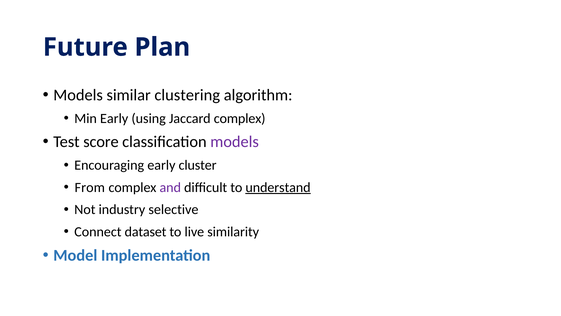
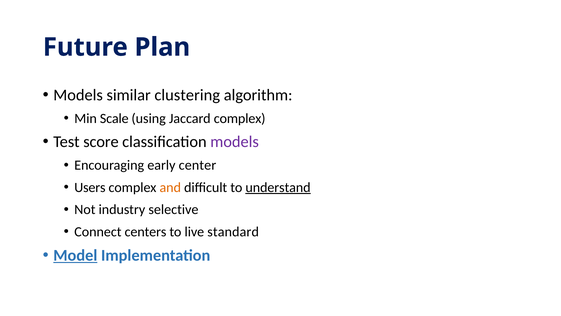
Min Early: Early -> Scale (114, 118)
cluster: cluster -> center (197, 165)
From: From -> Users (90, 187)
and colour: purple -> orange (170, 187)
dataset: dataset -> centers (145, 232)
similarity: similarity -> standard (233, 232)
Model underline: none -> present (75, 255)
